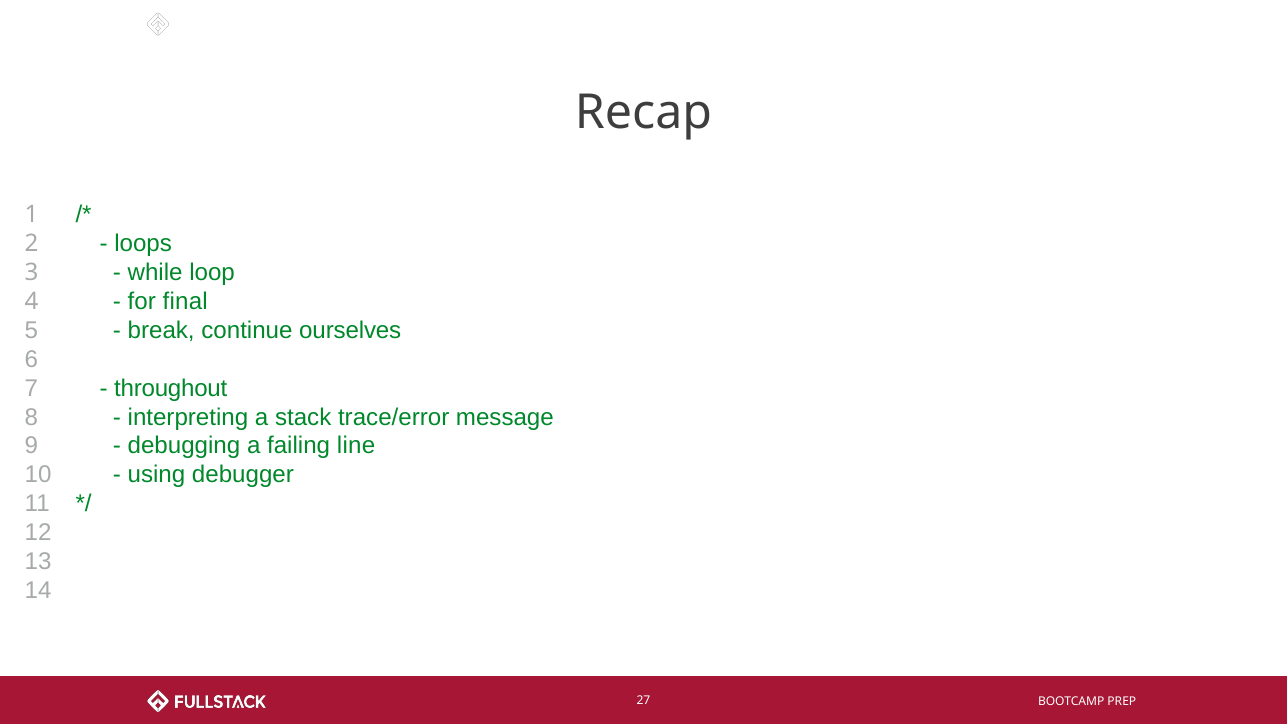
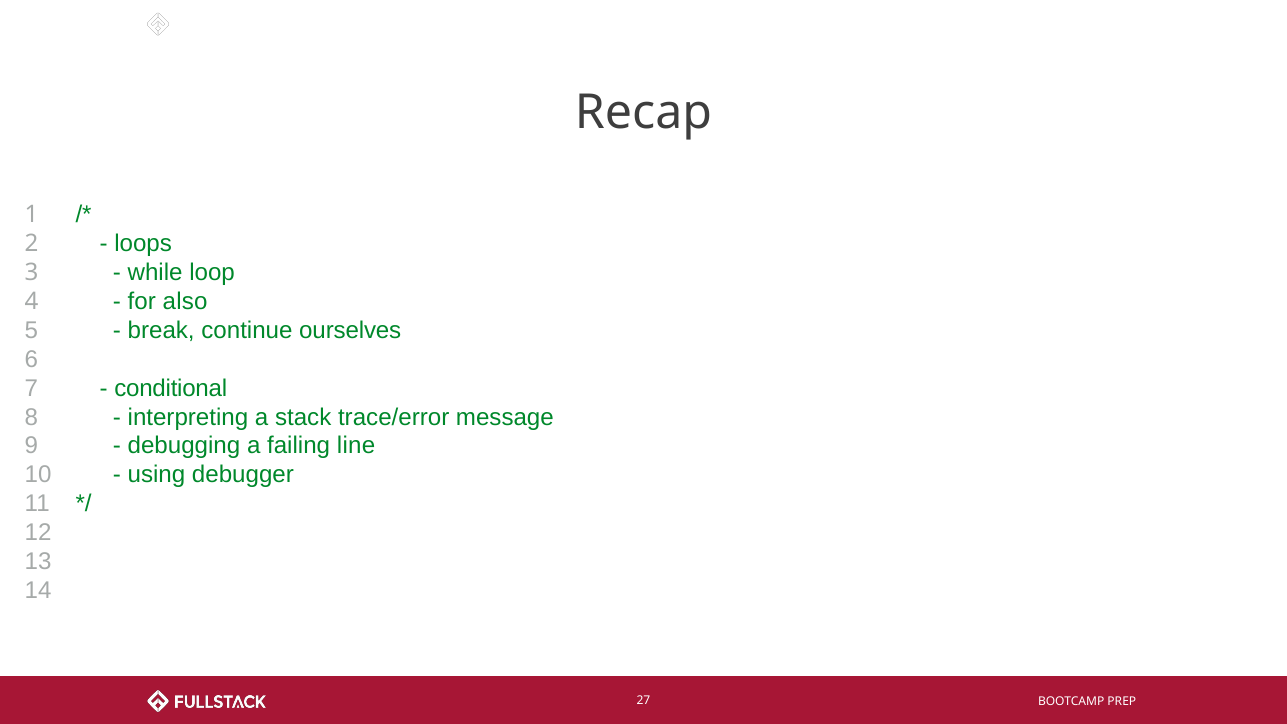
final: final -> also (185, 301)
throughout: throughout -> conditional (171, 388)
